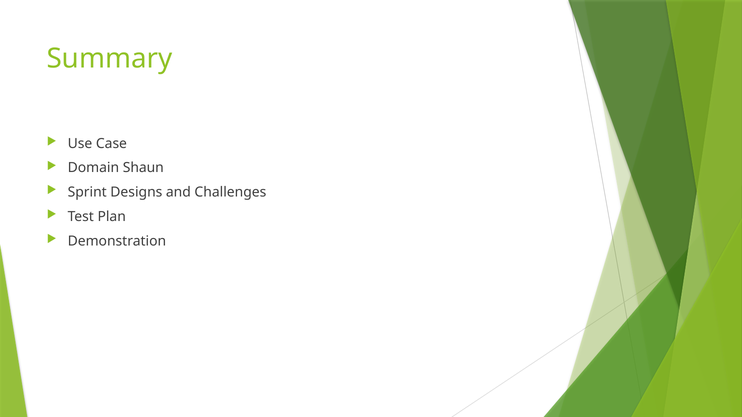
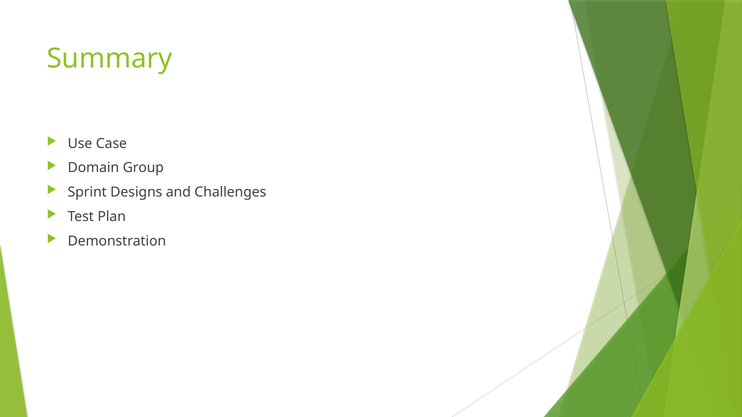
Shaun: Shaun -> Group (143, 168)
